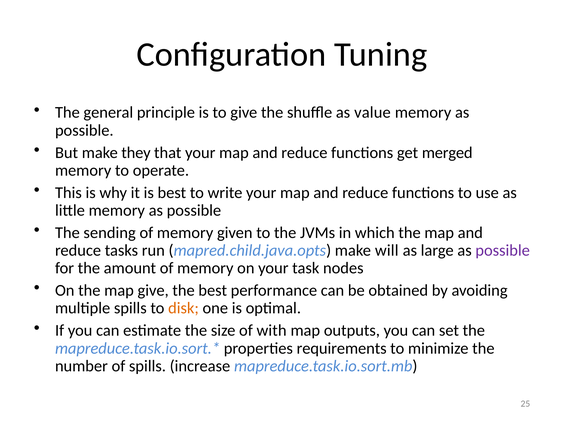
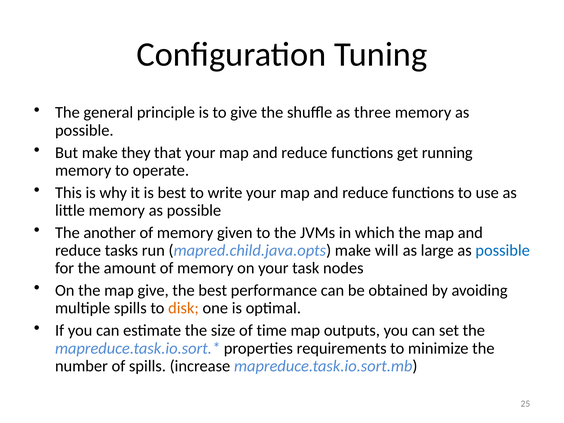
value: value -> three (372, 113)
merged: merged -> running (447, 153)
sending: sending -> another (110, 233)
possible colour: purple -> blue (503, 250)
with: with -> time (272, 330)
